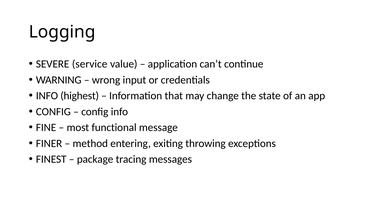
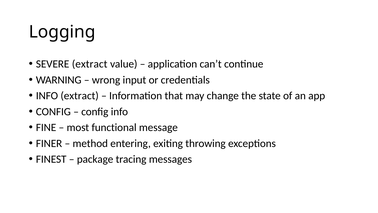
SEVERE service: service -> extract (90, 64)
INFO highest: highest -> extract (80, 96)
